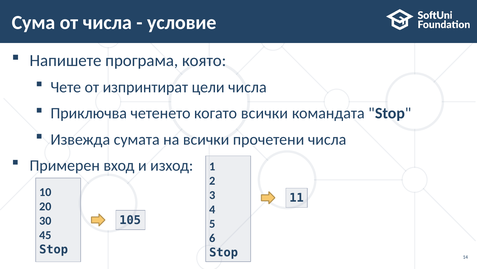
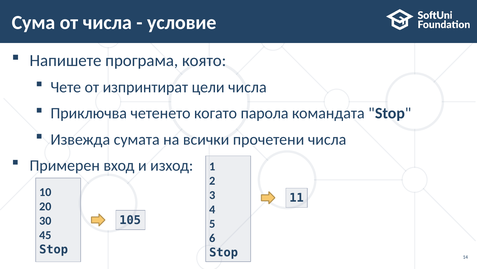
когато всички: всички -> парола (265, 113)
